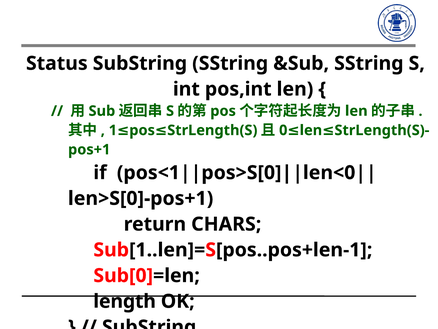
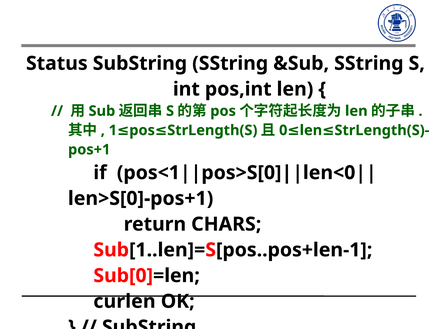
length: length -> curlen (124, 301)
